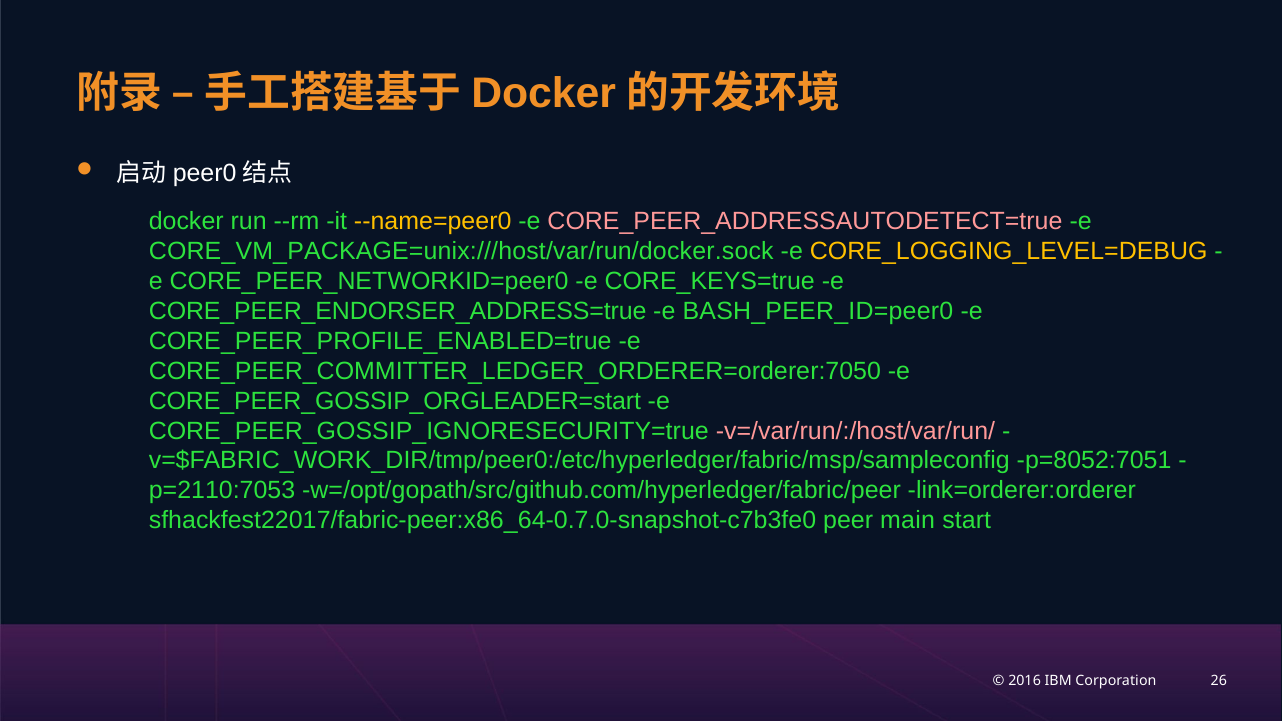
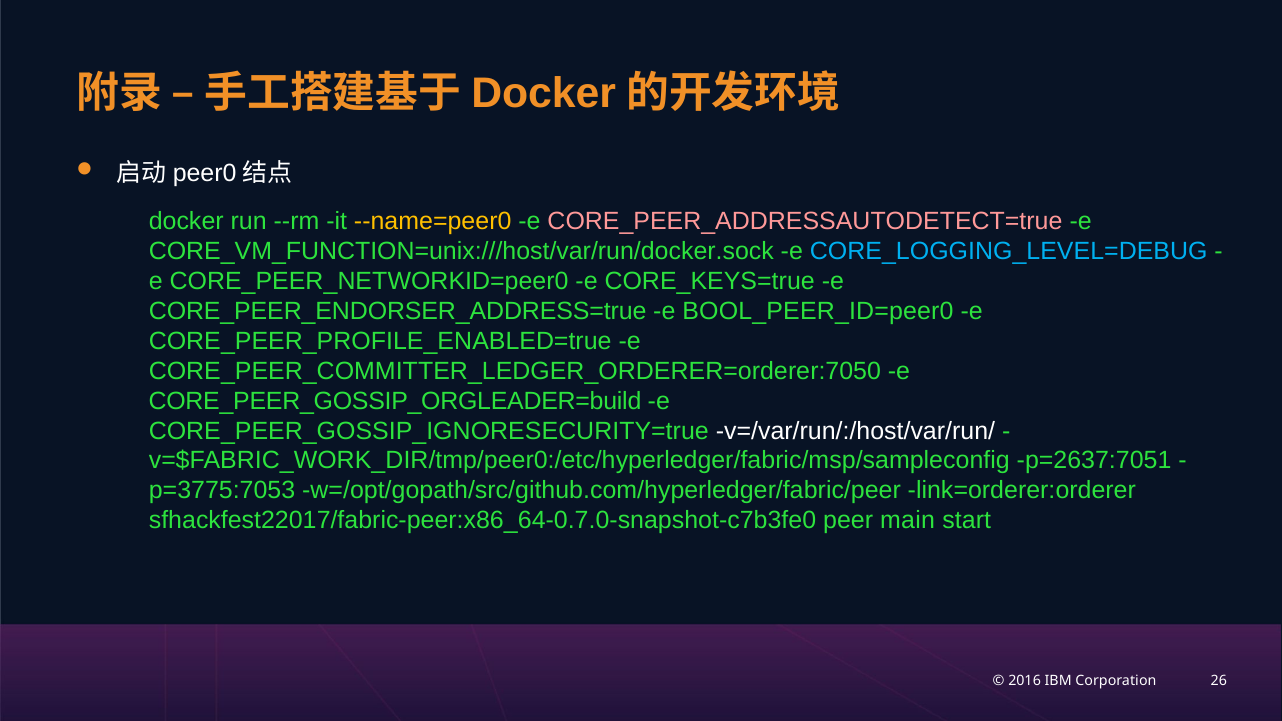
CORE_VM_PACKAGE=unix:///host/var/run/docker.sock: CORE_VM_PACKAGE=unix:///host/var/run/docker.sock -> CORE_VM_FUNCTION=unix:///host/var/run/docker.sock (461, 251)
CORE_LOGGING_LEVEL=DEBUG colour: yellow -> light blue (1009, 251)
BASH_PEER_ID=peer0: BASH_PEER_ID=peer0 -> BOOL_PEER_ID=peer0 (818, 311)
CORE_PEER_GOSSIP_ORGLEADER=start: CORE_PEER_GOSSIP_ORGLEADER=start -> CORE_PEER_GOSSIP_ORGLEADER=build (395, 401)
v=/var/run/:/host/var/run/ colour: pink -> white (855, 431)
p=8052:7051: p=8052:7051 -> p=2637:7051 (1094, 461)
p=2110:7053: p=2110:7053 -> p=3775:7053 (222, 491)
